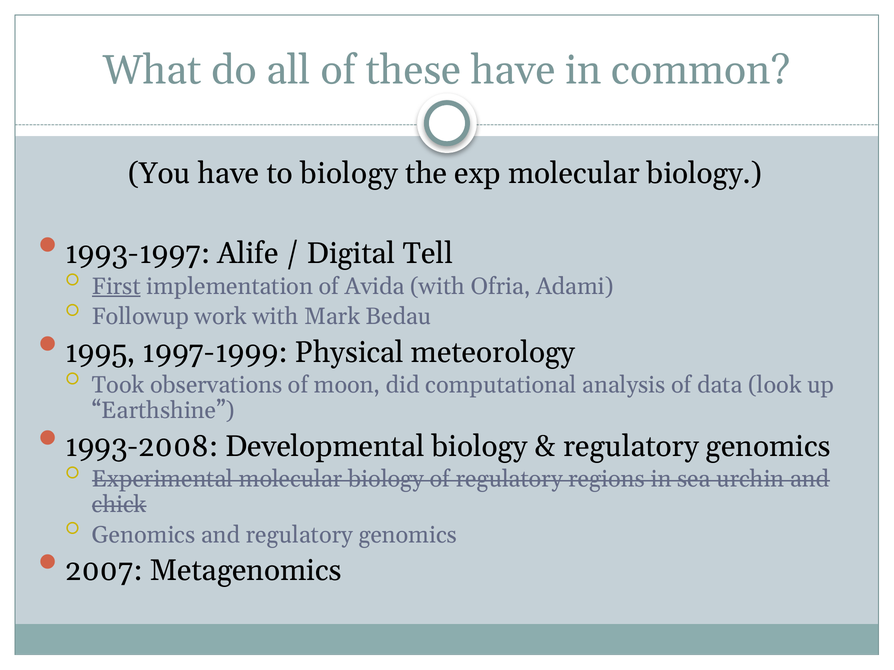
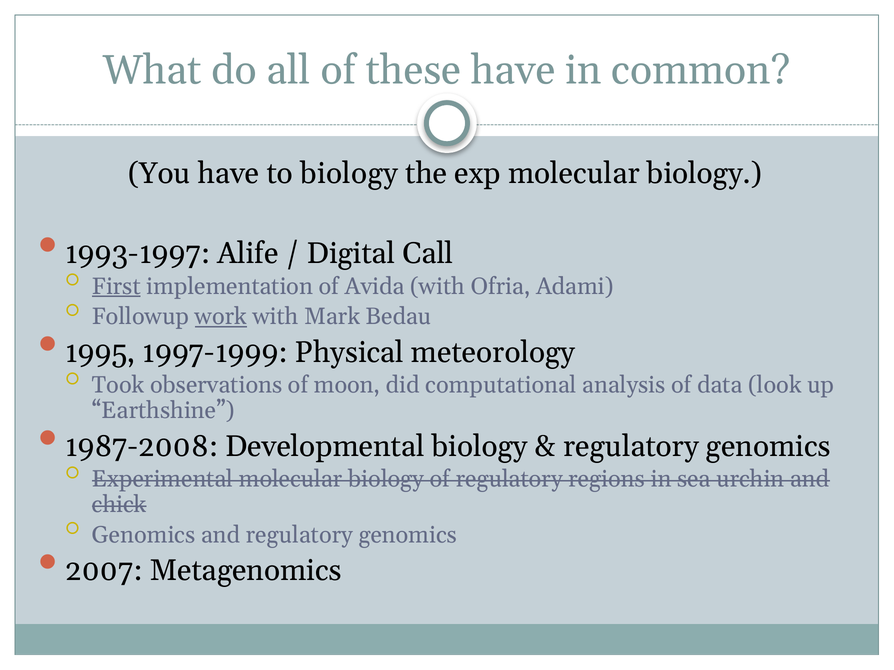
Tell: Tell -> Call (428, 254)
work underline: none -> present (221, 317)
1993-2008: 1993-2008 -> 1987-2008 (142, 447)
